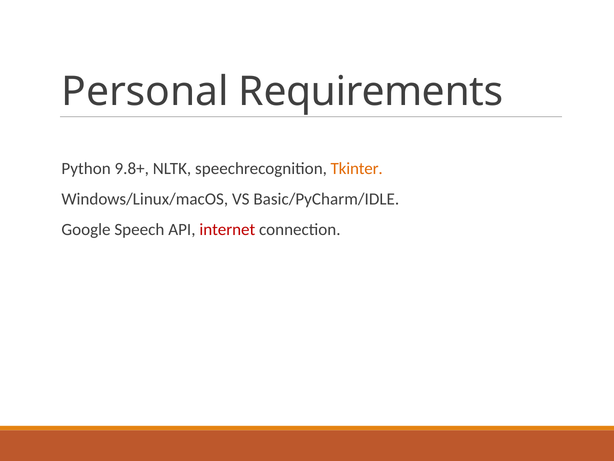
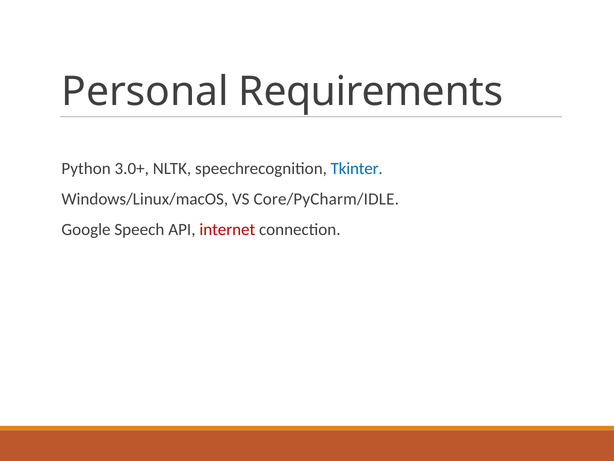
9.8+: 9.8+ -> 3.0+ (132, 169)
Tkinter colour: orange -> blue (357, 169)
Basic/PyCharm/IDLE: Basic/PyCharm/IDLE -> Core/PyCharm/IDLE (326, 199)
